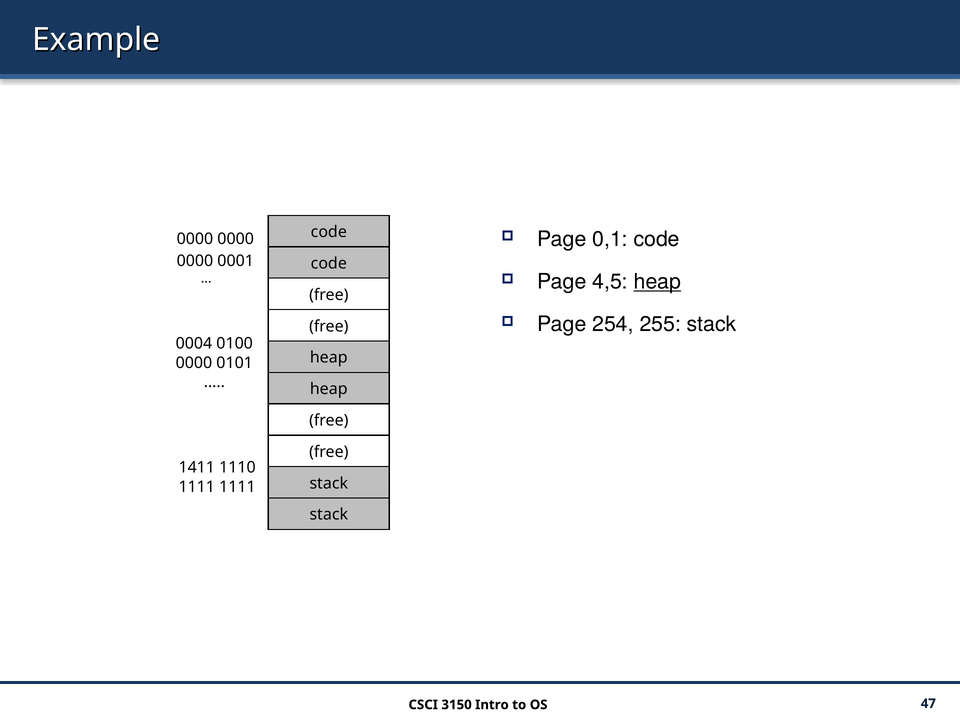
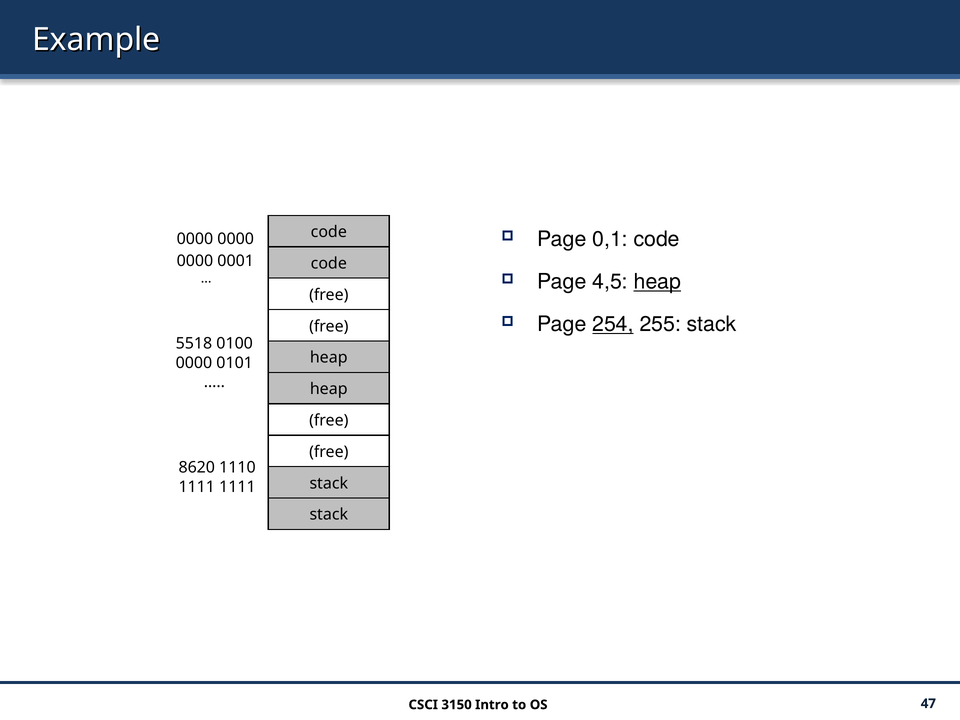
254 underline: none -> present (613, 324)
0004: 0004 -> 5518 (194, 344)
1411: 1411 -> 8620 (197, 468)
